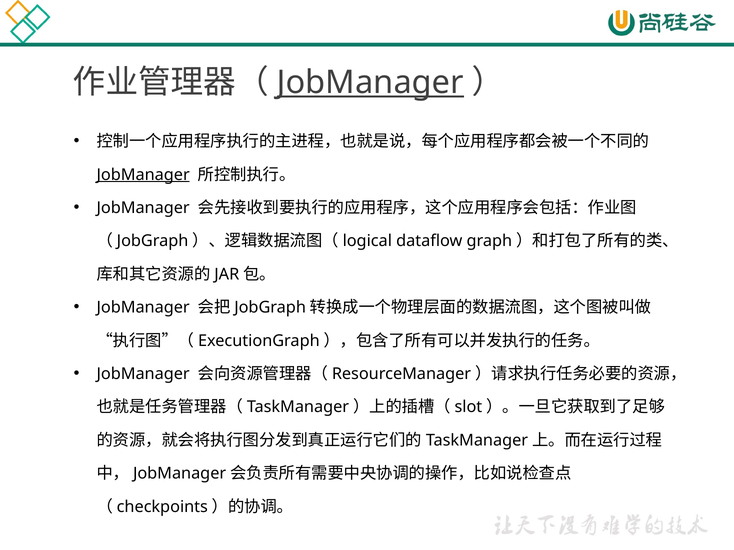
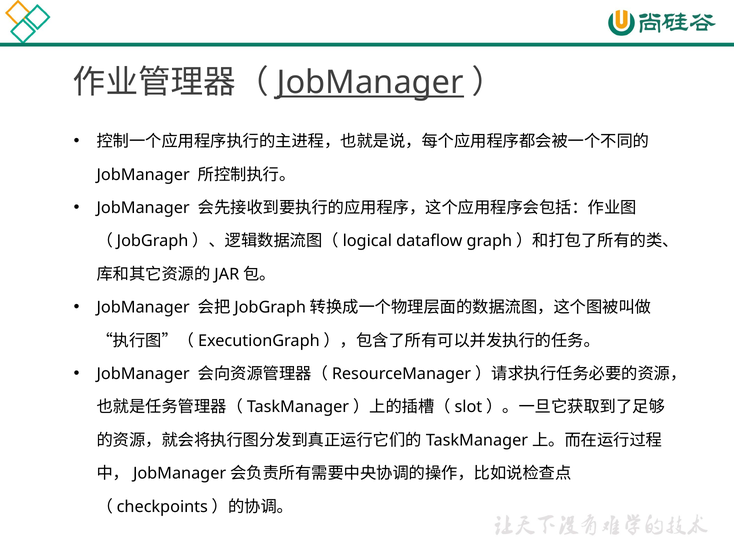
JobManager underline: present -> none (143, 175)
